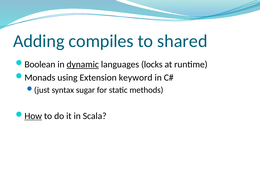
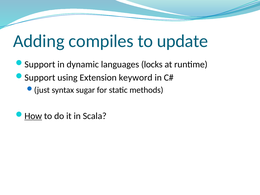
shared: shared -> update (182, 41)
Boolean: Boolean -> Support (40, 64)
dynamic underline: present -> none (83, 64)
Monads: Monads -> Support (40, 78)
